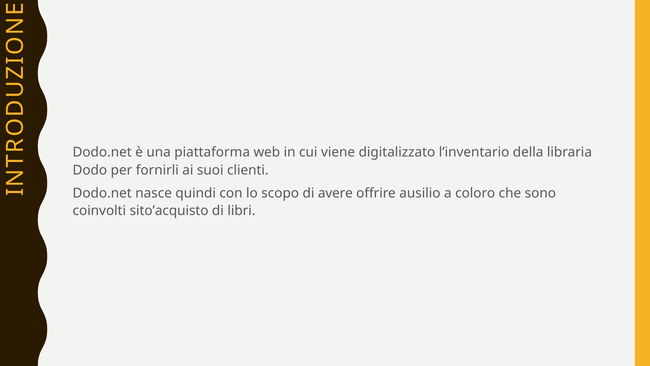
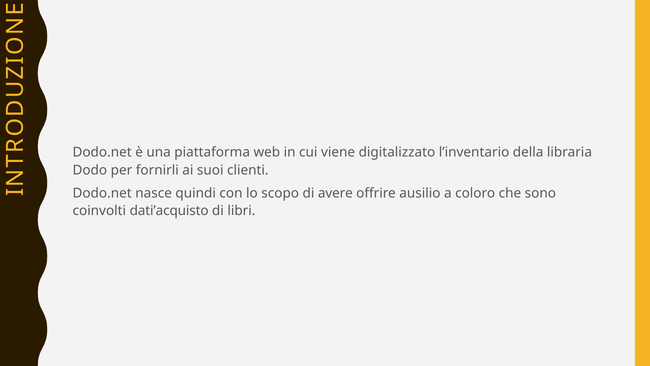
sito’acquisto: sito’acquisto -> dati’acquisto (169, 211)
